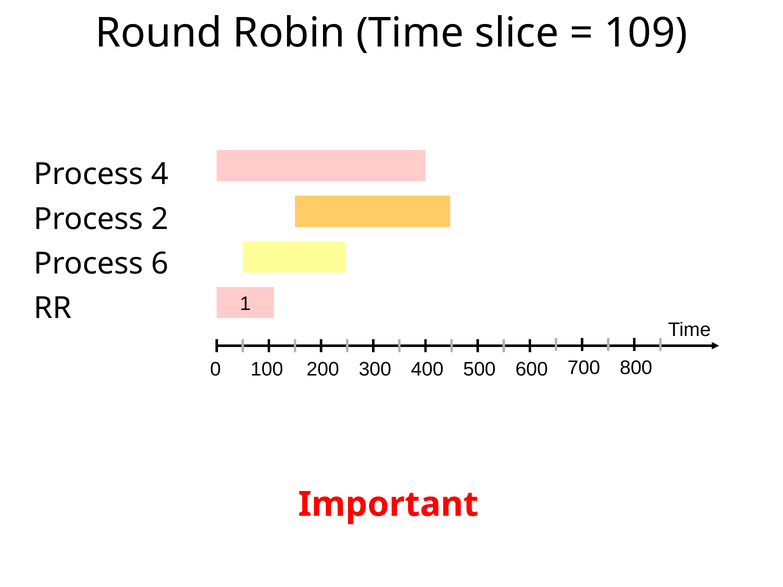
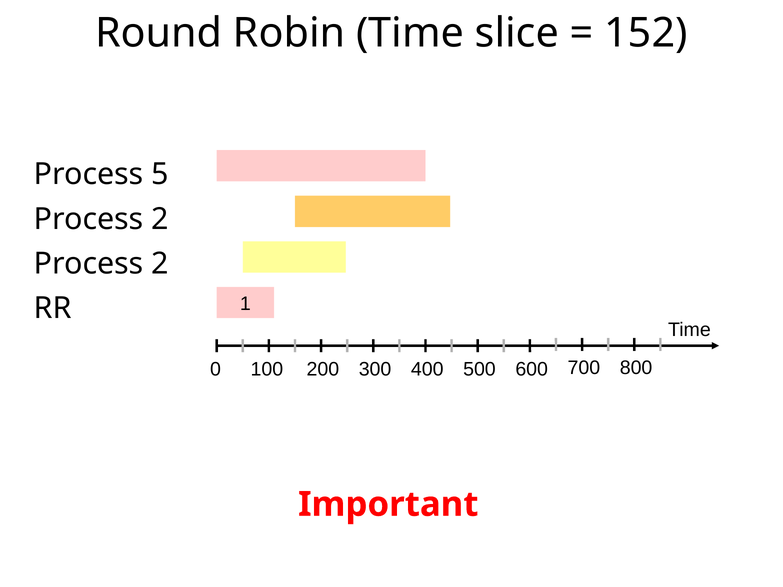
109: 109 -> 152 (646, 33)
4: 4 -> 5 (160, 174)
6: 6 -> 2 (160, 264)
